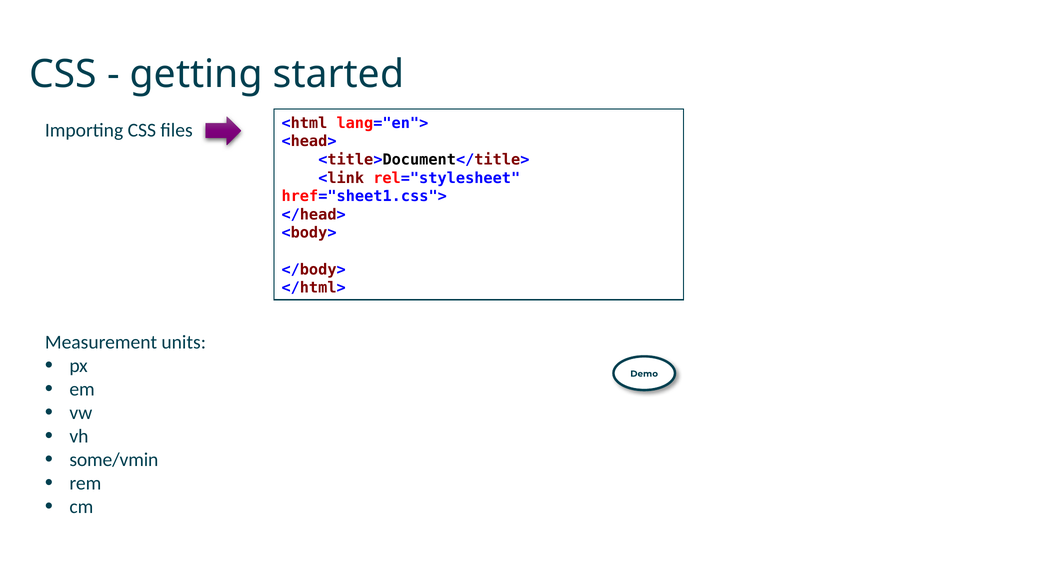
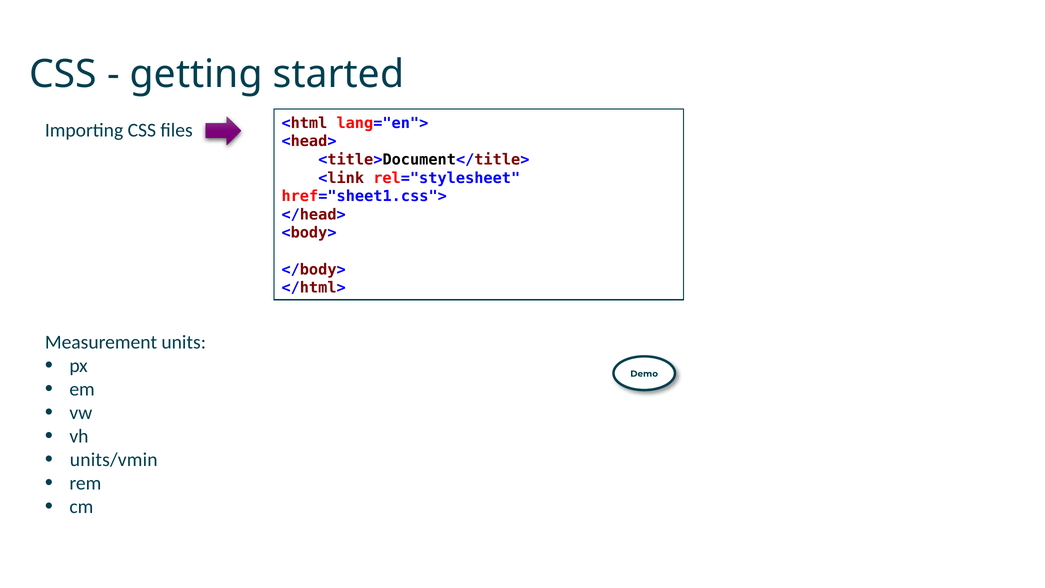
some/vmin: some/vmin -> units/vmin (114, 460)
